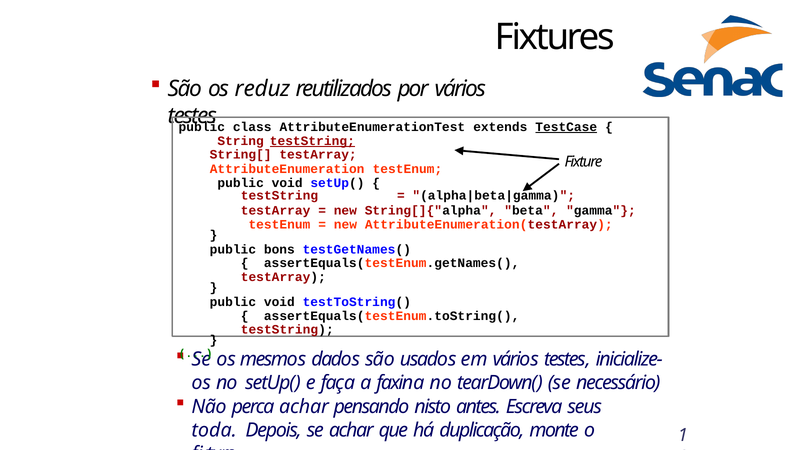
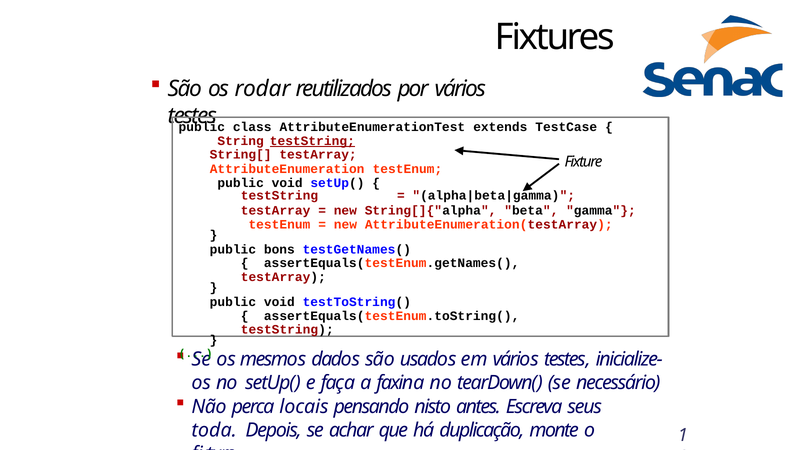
reduz: reduz -> rodar (263, 89)
TestCase underline: present -> none (566, 127)
perca achar: achar -> locais (304, 407)
